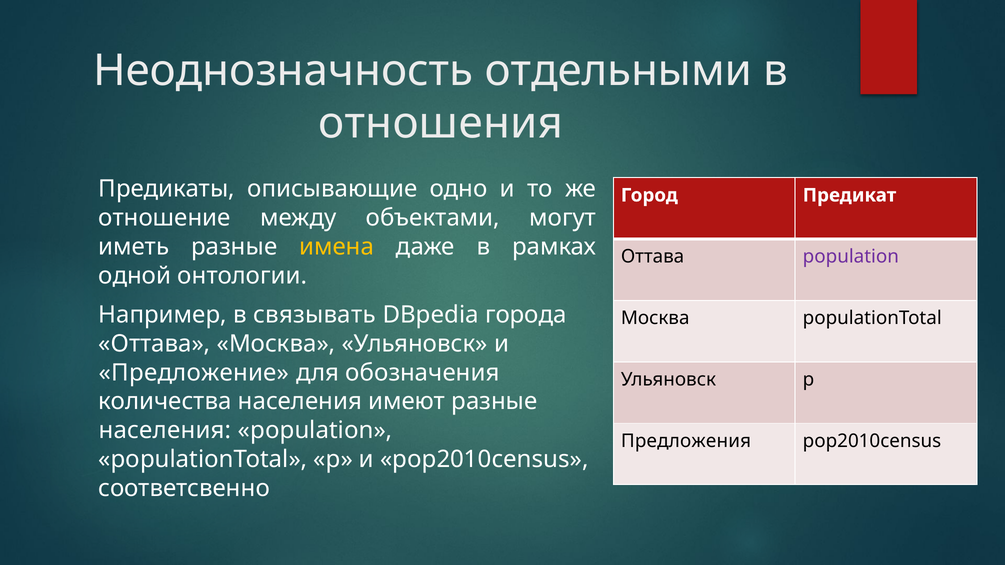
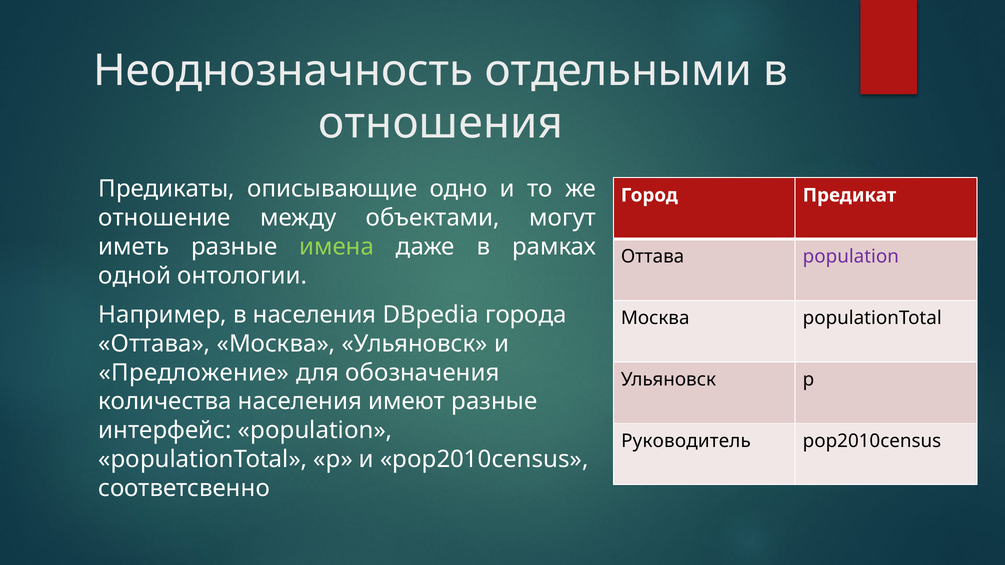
имена colour: yellow -> light green (337, 247)
в связывать: связывать -> населения (315, 315)
населения: населения -> интерфейс (165, 431)
Предложения: Предложения -> Руководитель (686, 441)
